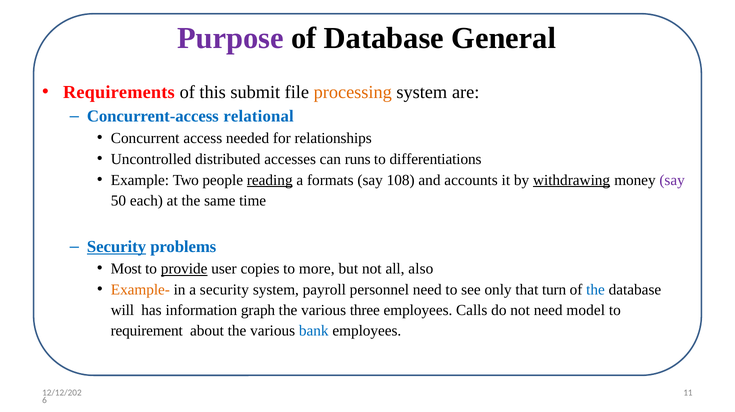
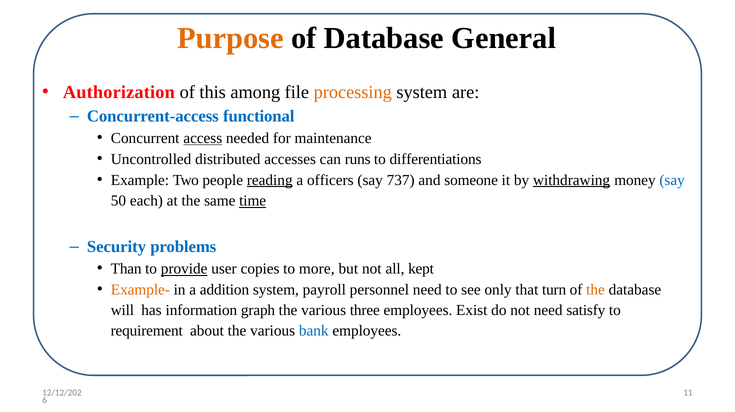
Purpose colour: purple -> orange (230, 38)
Requirements: Requirements -> Authorization (119, 92)
submit: submit -> among (255, 92)
relational: relational -> functional (259, 116)
access underline: none -> present (203, 138)
relationships: relationships -> maintenance (333, 138)
formats: formats -> officers (330, 180)
108: 108 -> 737 (401, 180)
accounts: accounts -> someone (471, 180)
say colour: purple -> blue (672, 180)
time underline: none -> present (253, 201)
Security underline: present -> none (117, 247)
Most: Most -> Than (126, 269)
also: also -> kept (421, 269)
a security: security -> addition (225, 289)
the colour: blue -> orange (596, 289)
Calls: Calls -> Exist (472, 310)
model: model -> satisfy (586, 310)
